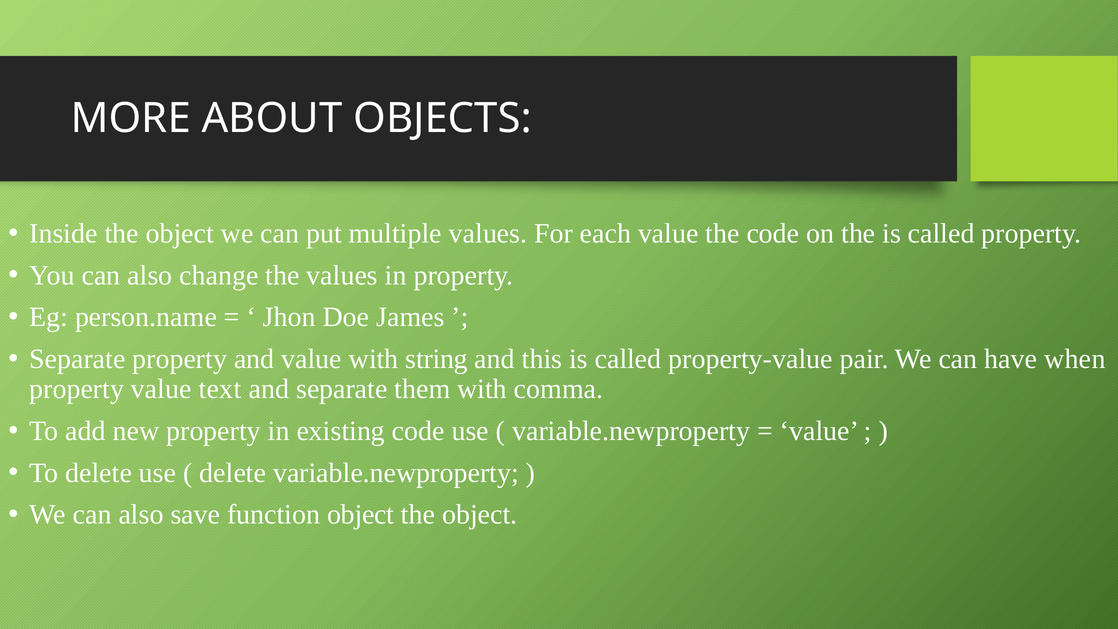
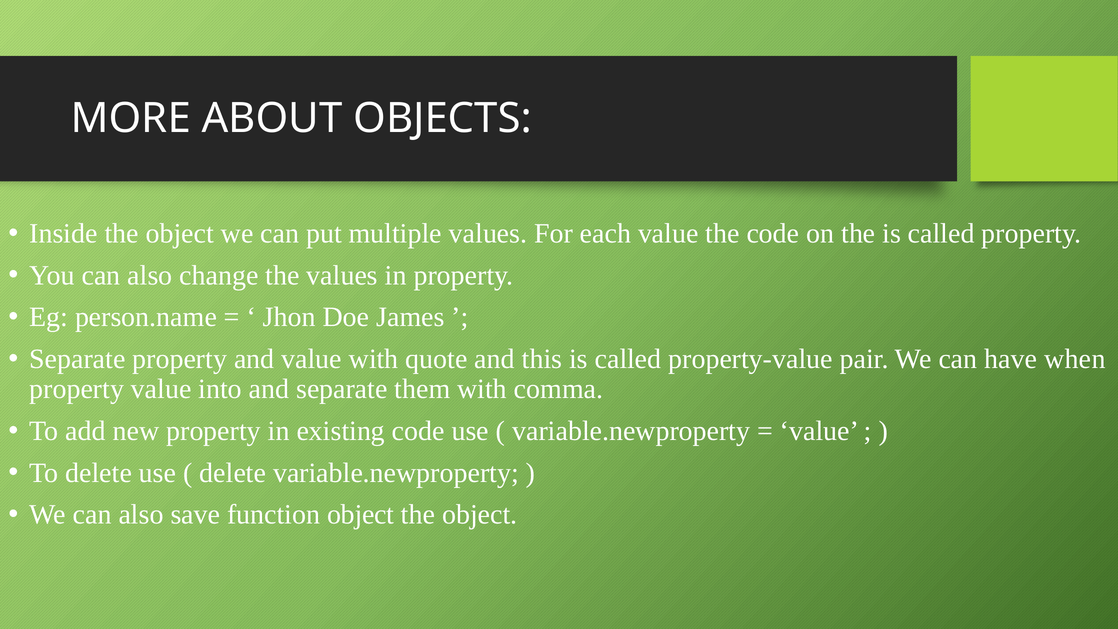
string: string -> quote (436, 359)
text: text -> into (220, 389)
